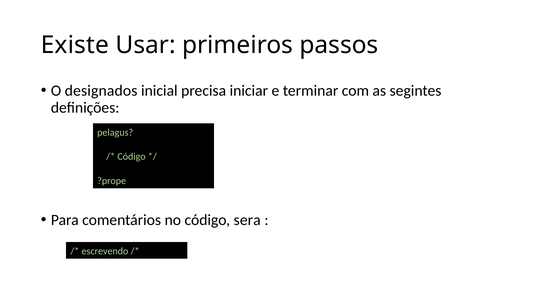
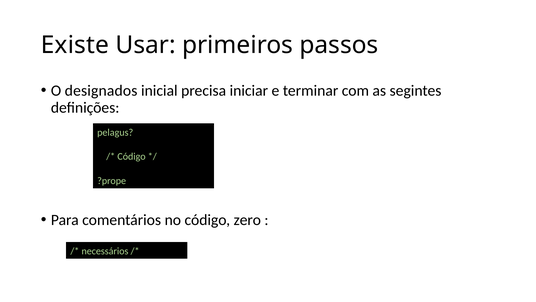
sera: sera -> zero (247, 220)
escrevendo: escrevendo -> necessários (105, 251)
